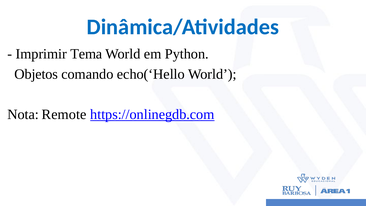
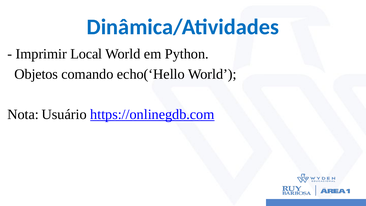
Tema: Tema -> Local (86, 54)
Remote: Remote -> Usuário (64, 114)
